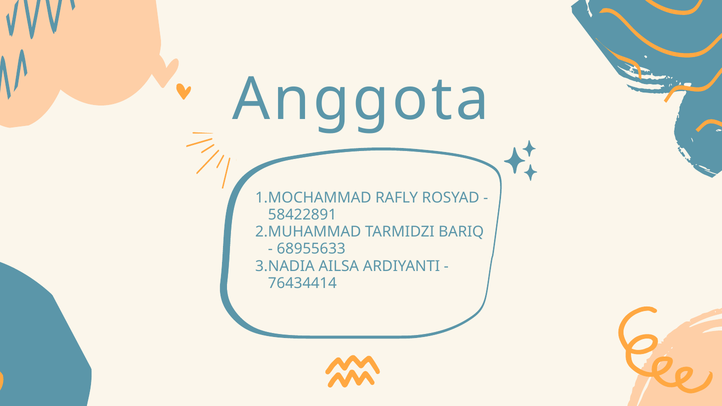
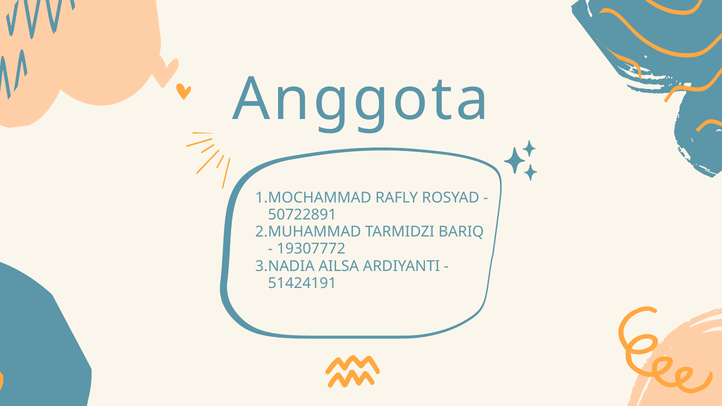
58422891: 58422891 -> 50722891 (302, 215)
68955633: 68955633 -> 19307772 (311, 249)
76434414: 76434414 -> 51424191 (302, 283)
